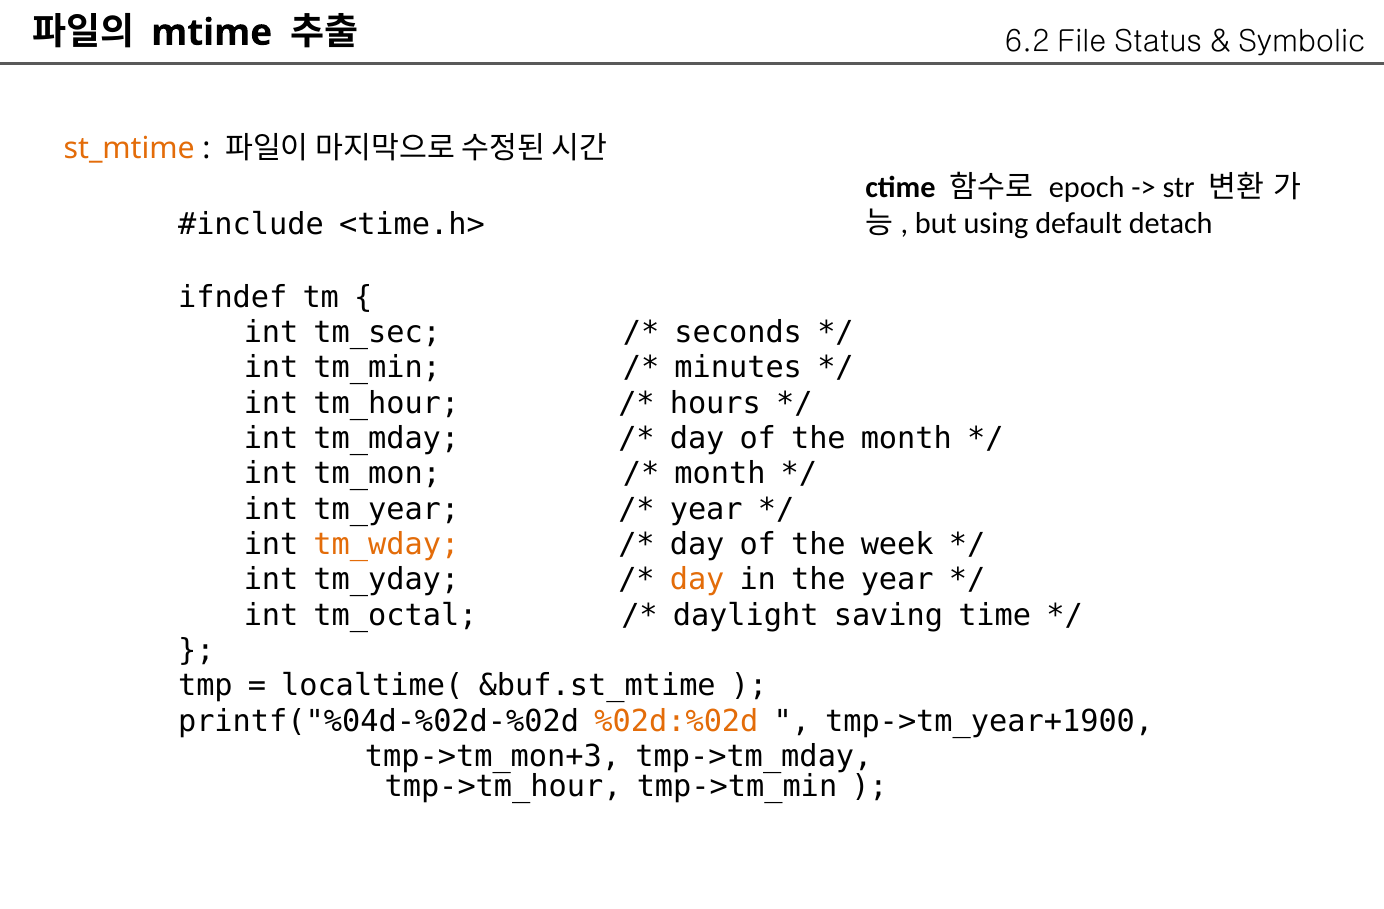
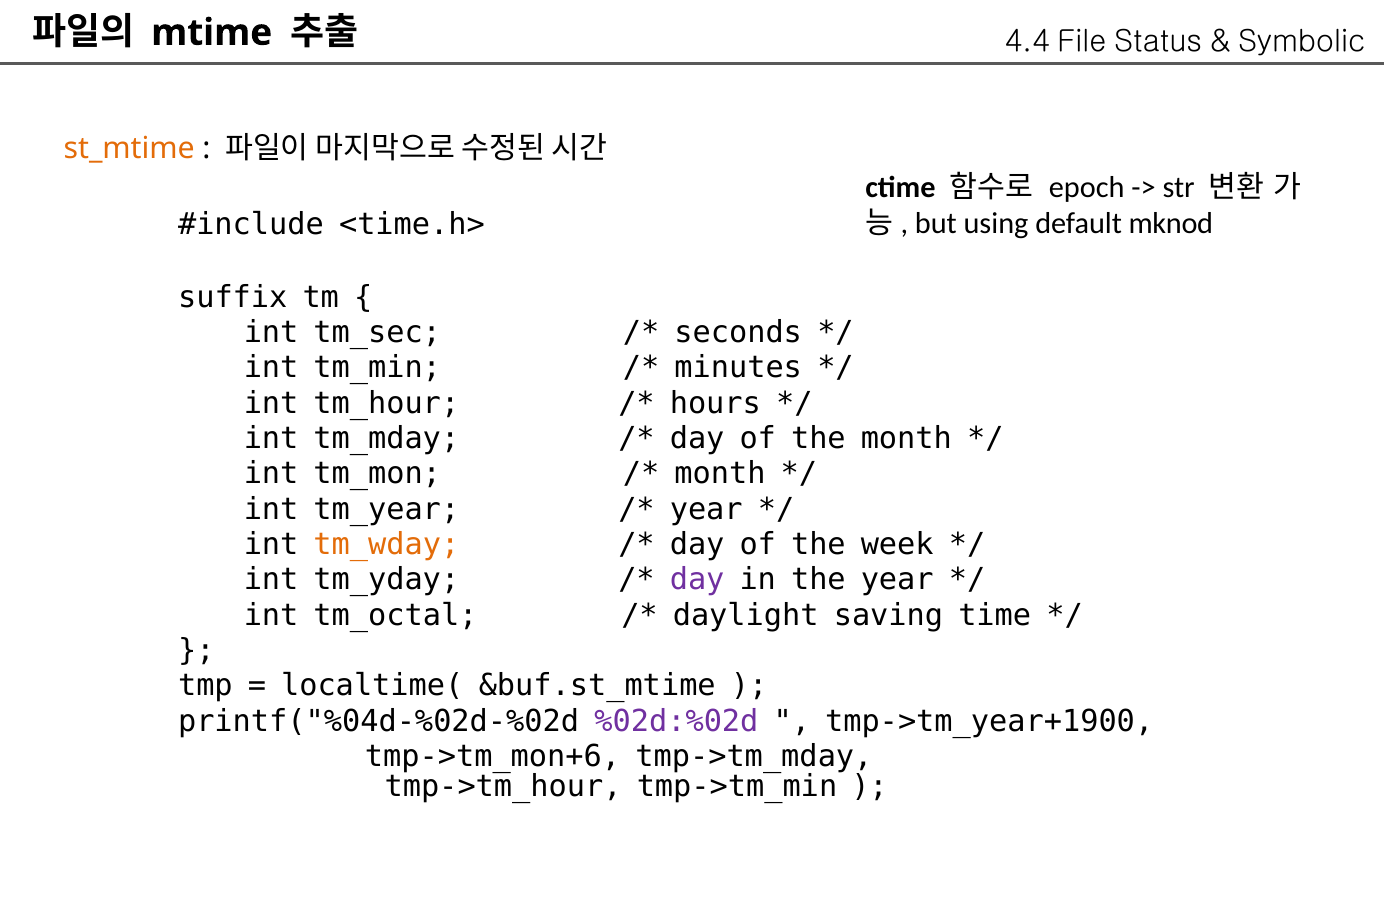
6.2: 6.2 -> 4.4 (1027, 41)
detach: detach -> mknod (1171, 224)
ifndef: ifndef -> suffix (233, 297)
day colour: orange -> purple (697, 580)
%02d:%02d colour: orange -> purple (676, 721)
tmp->tm_mon+3: tmp->tm_mon+3 -> tmp->tm_mon+6 (493, 757)
